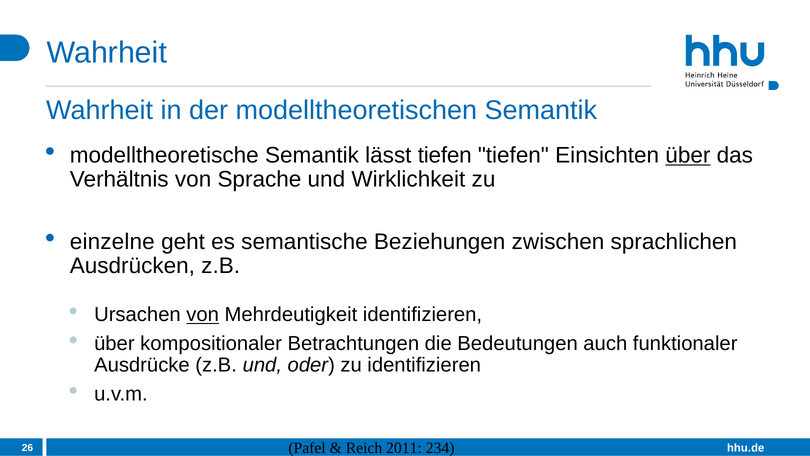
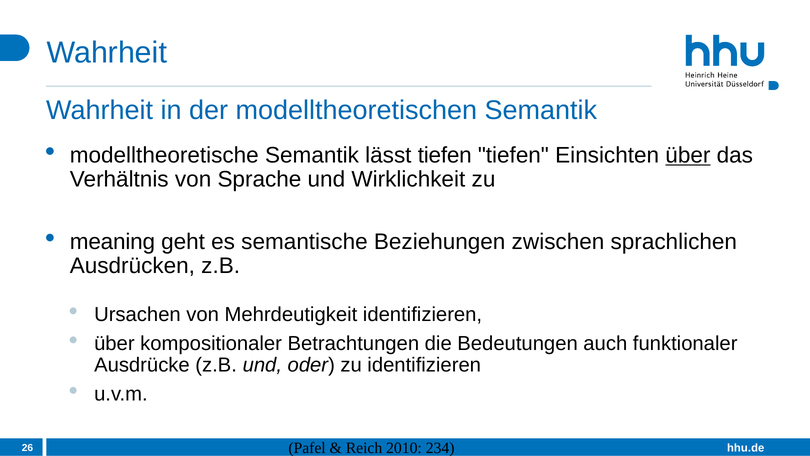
einzelne: einzelne -> meaning (112, 242)
von underline: present -> none (203, 315)
2011: 2011 -> 2010 (404, 448)
